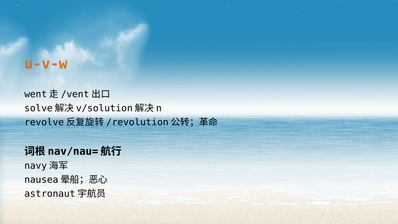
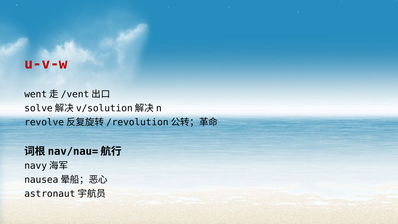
u-v-w colour: orange -> red (46, 64)
